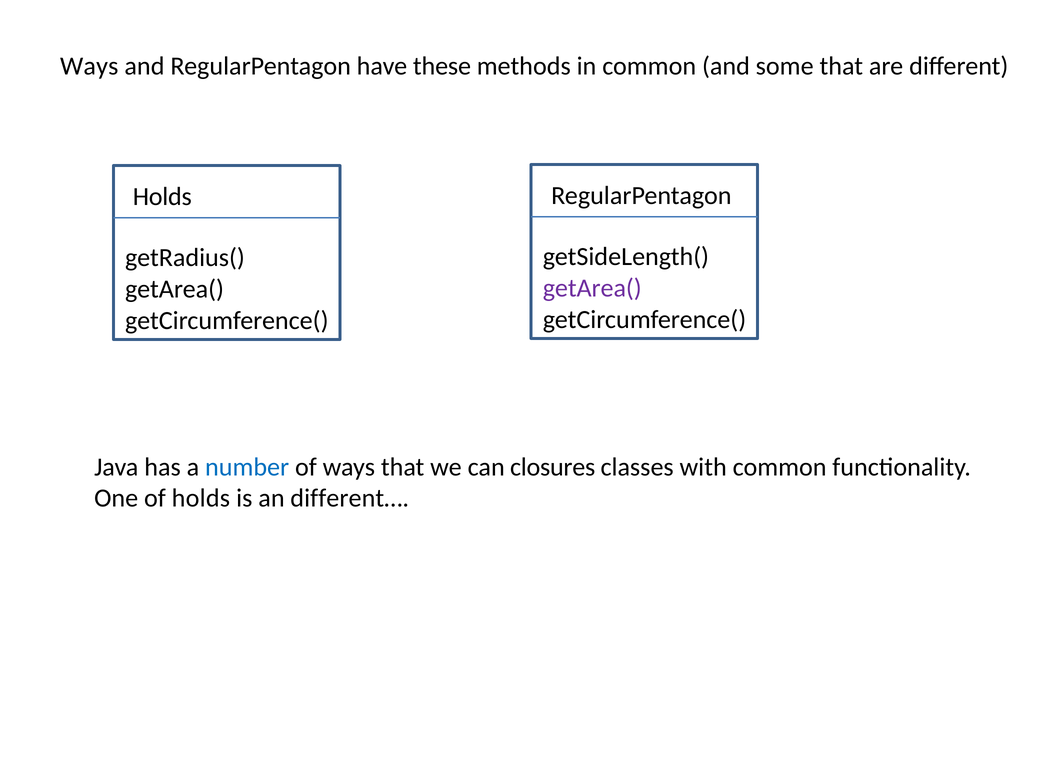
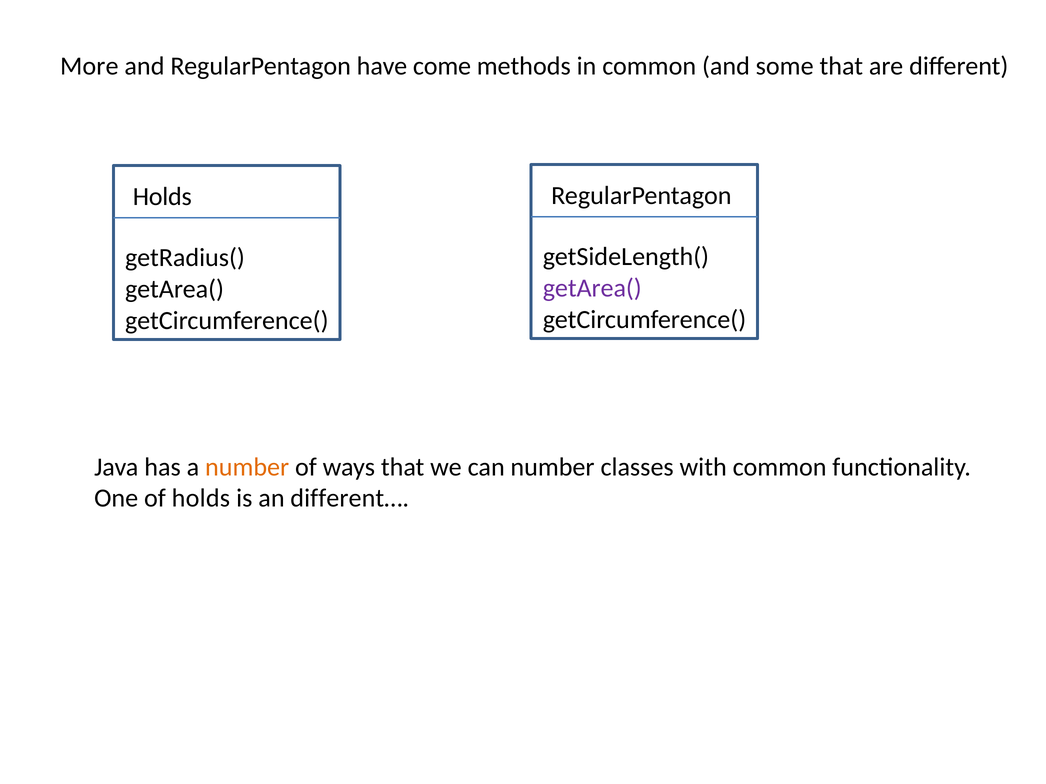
Ways: Ways -> More (89, 66)
these: these -> come (442, 66)
number colour: blue -> orange (247, 467)
can closures: closures -> number (553, 467)
